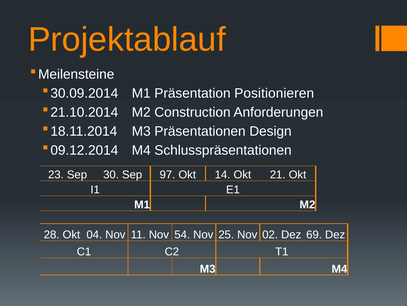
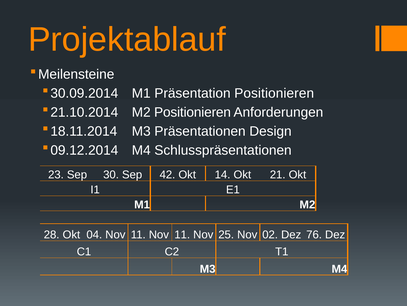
M2 Construction: Construction -> Positionieren (193, 112)
97: 97 -> 42 (167, 174)
11 Nov 54: 54 -> 11 (182, 234)
69: 69 -> 76 (314, 234)
